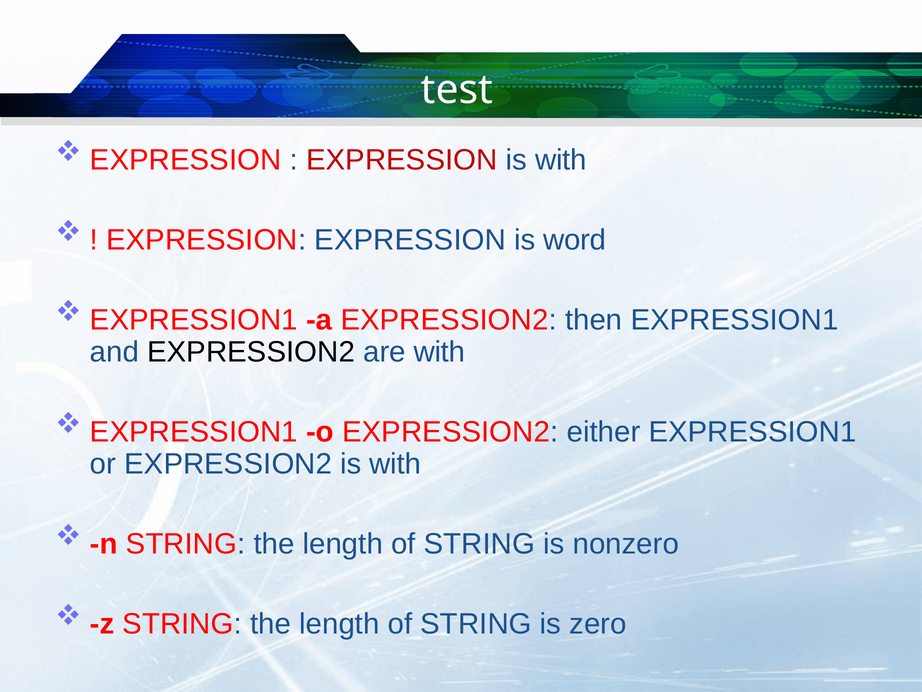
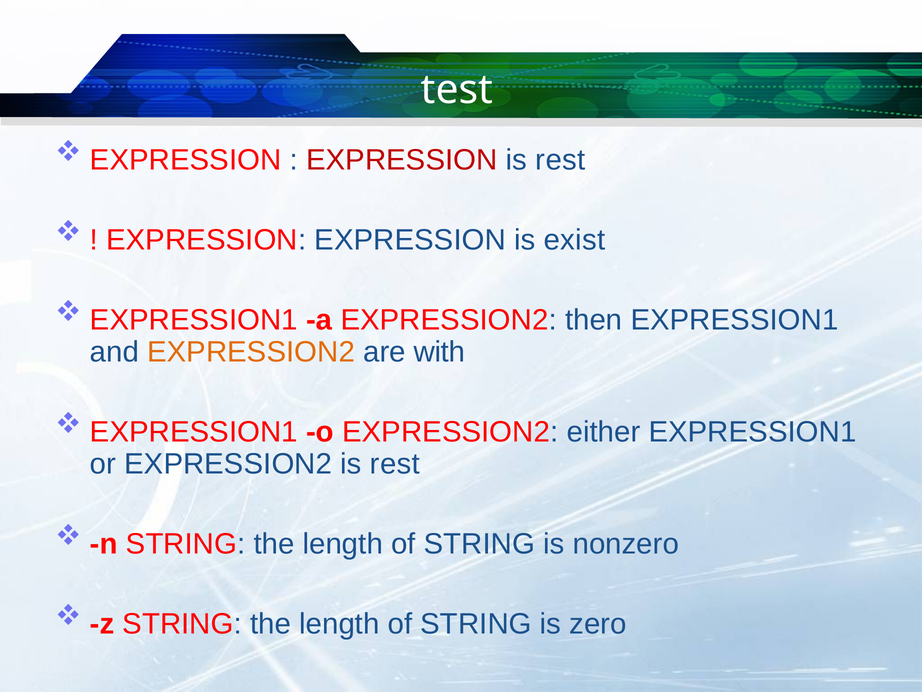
with: with -> rest (560, 160)
word: word -> exist (574, 240)
EXPRESSION2 colour: black -> orange (251, 352)
EXPRESSION2 is with: with -> rest (395, 463)
